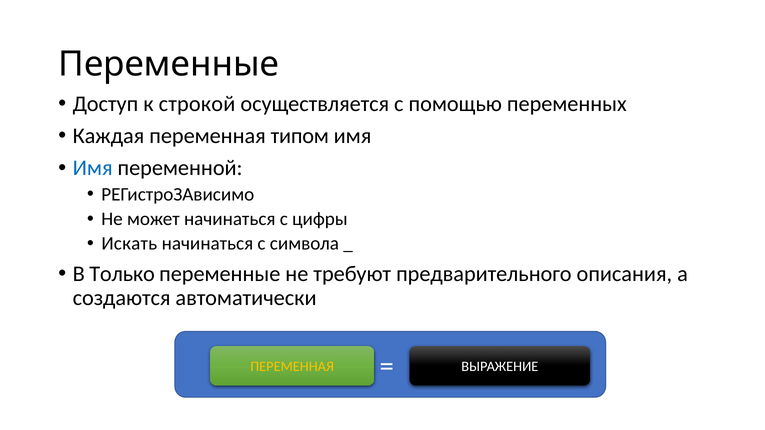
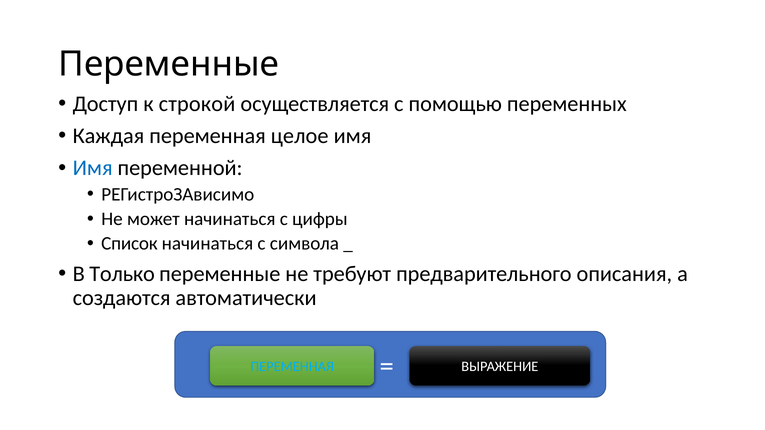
типом: типом -> целое (300, 136)
Искать: Искать -> Список (129, 244)
ПЕРЕМЕННАЯ colour: yellow -> light blue (292, 367)
